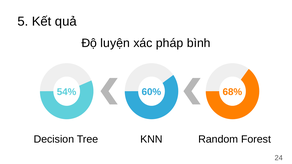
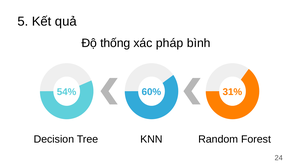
luyện: luyện -> thống (115, 43)
68%: 68% -> 31% (233, 92)
